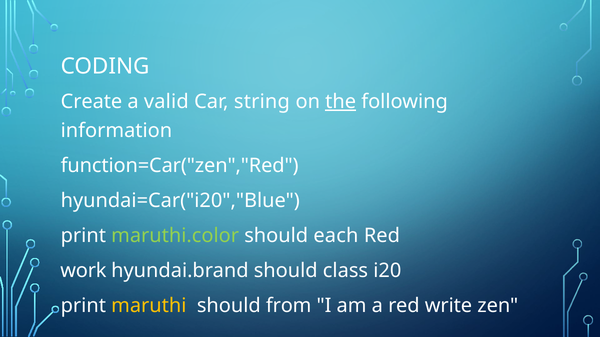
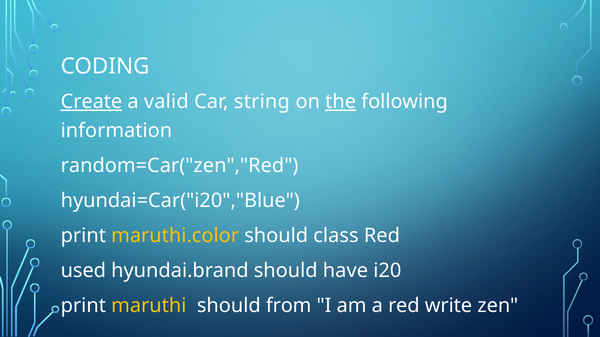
Create underline: none -> present (91, 102)
function=Car("zen","Red: function=Car("zen","Red -> random=Car("zen","Red (180, 166)
maruthi.color colour: light green -> yellow (175, 236)
each: each -> class (336, 236)
work: work -> used (83, 271)
class: class -> have (345, 271)
